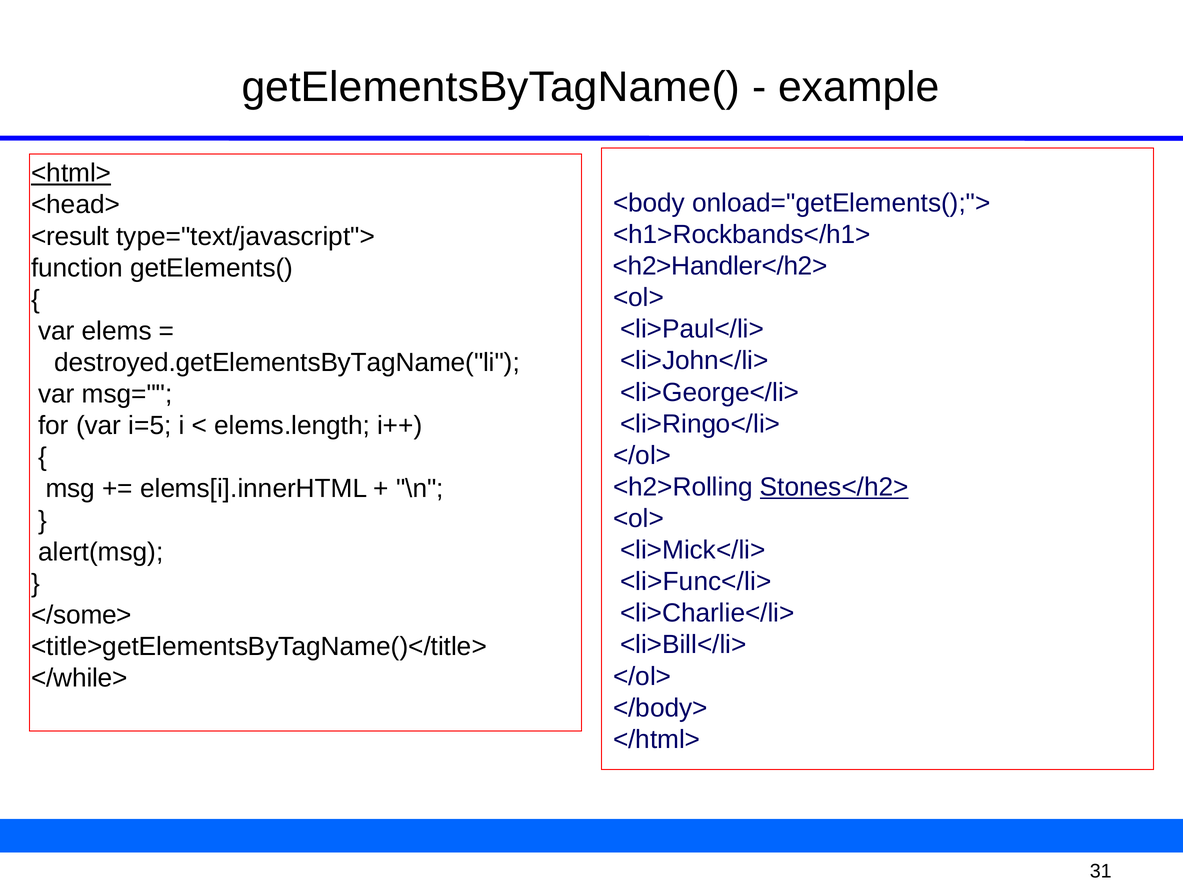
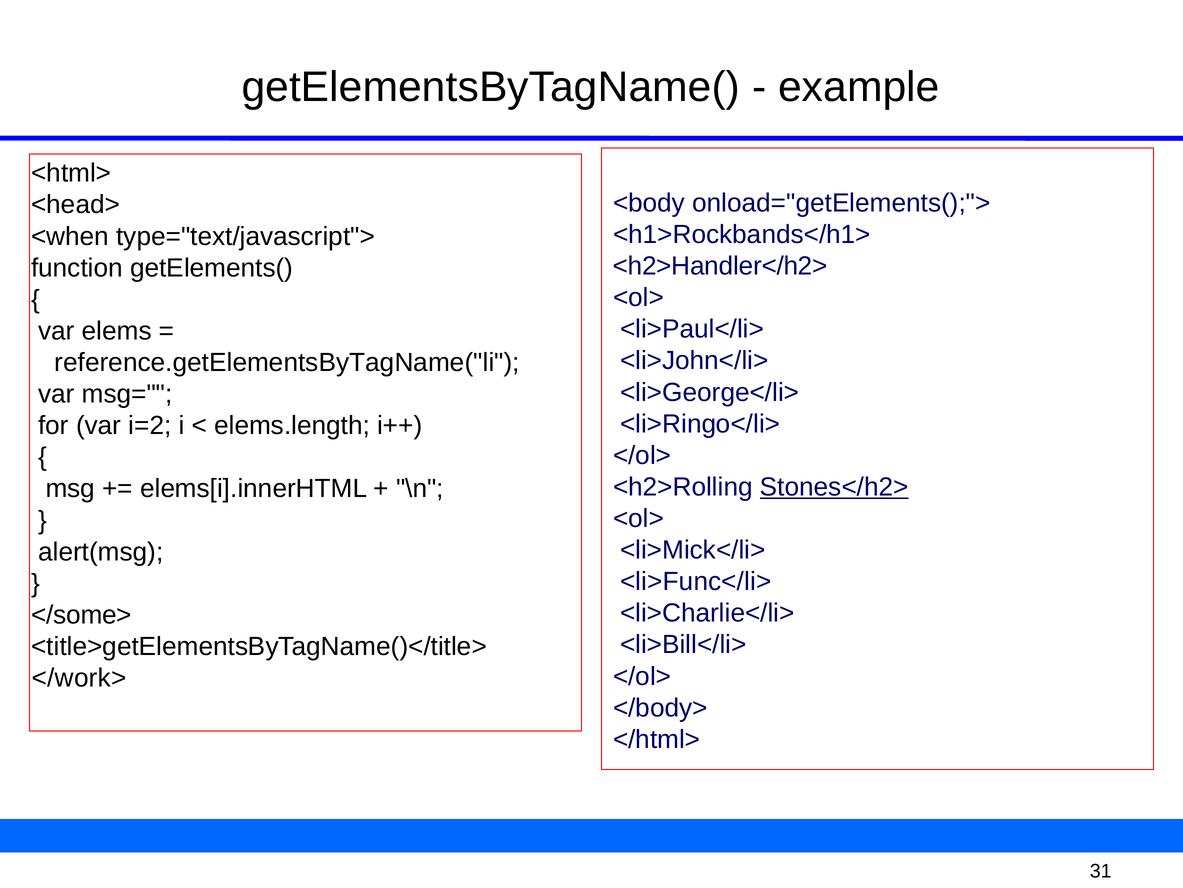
<html> underline: present -> none (71, 173)
<result: <result -> <when (70, 236)
destroyed.getElementsByTagName("li: destroyed.getElementsByTagName("li -> reference.getElementsByTagName("li (287, 362)
i=5: i=5 -> i=2 (150, 425)
</while>: </while> -> </work> (79, 678)
